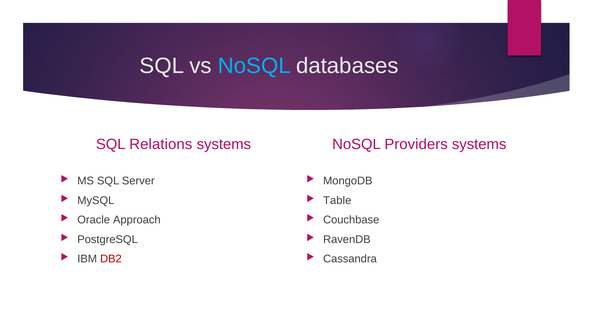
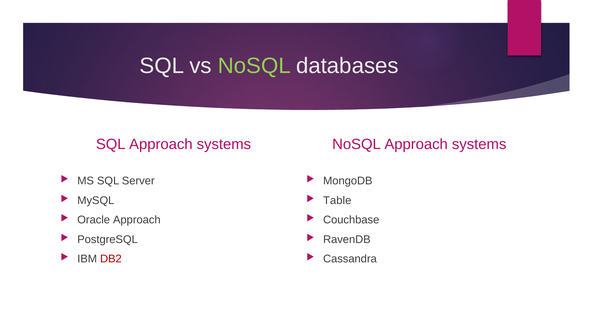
NoSQL colour: light blue -> light green (254, 66)
SQL Relations: Relations -> Approach (161, 145)
NoSQL Providers: Providers -> Approach (416, 145)
